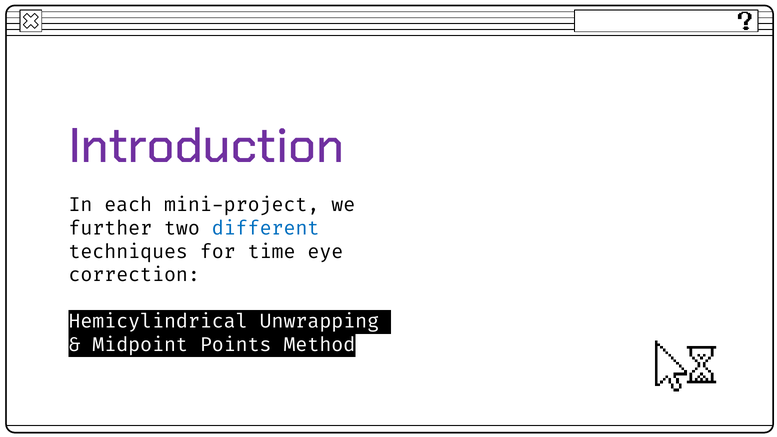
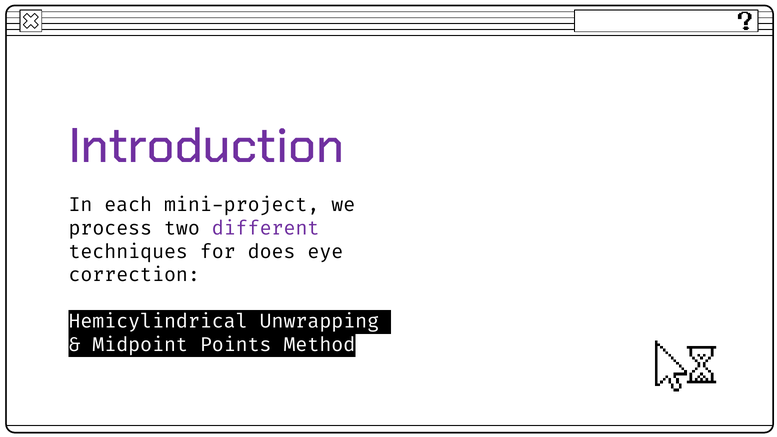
further: further -> process (110, 228)
different colour: blue -> purple (266, 228)
time: time -> does (272, 252)
